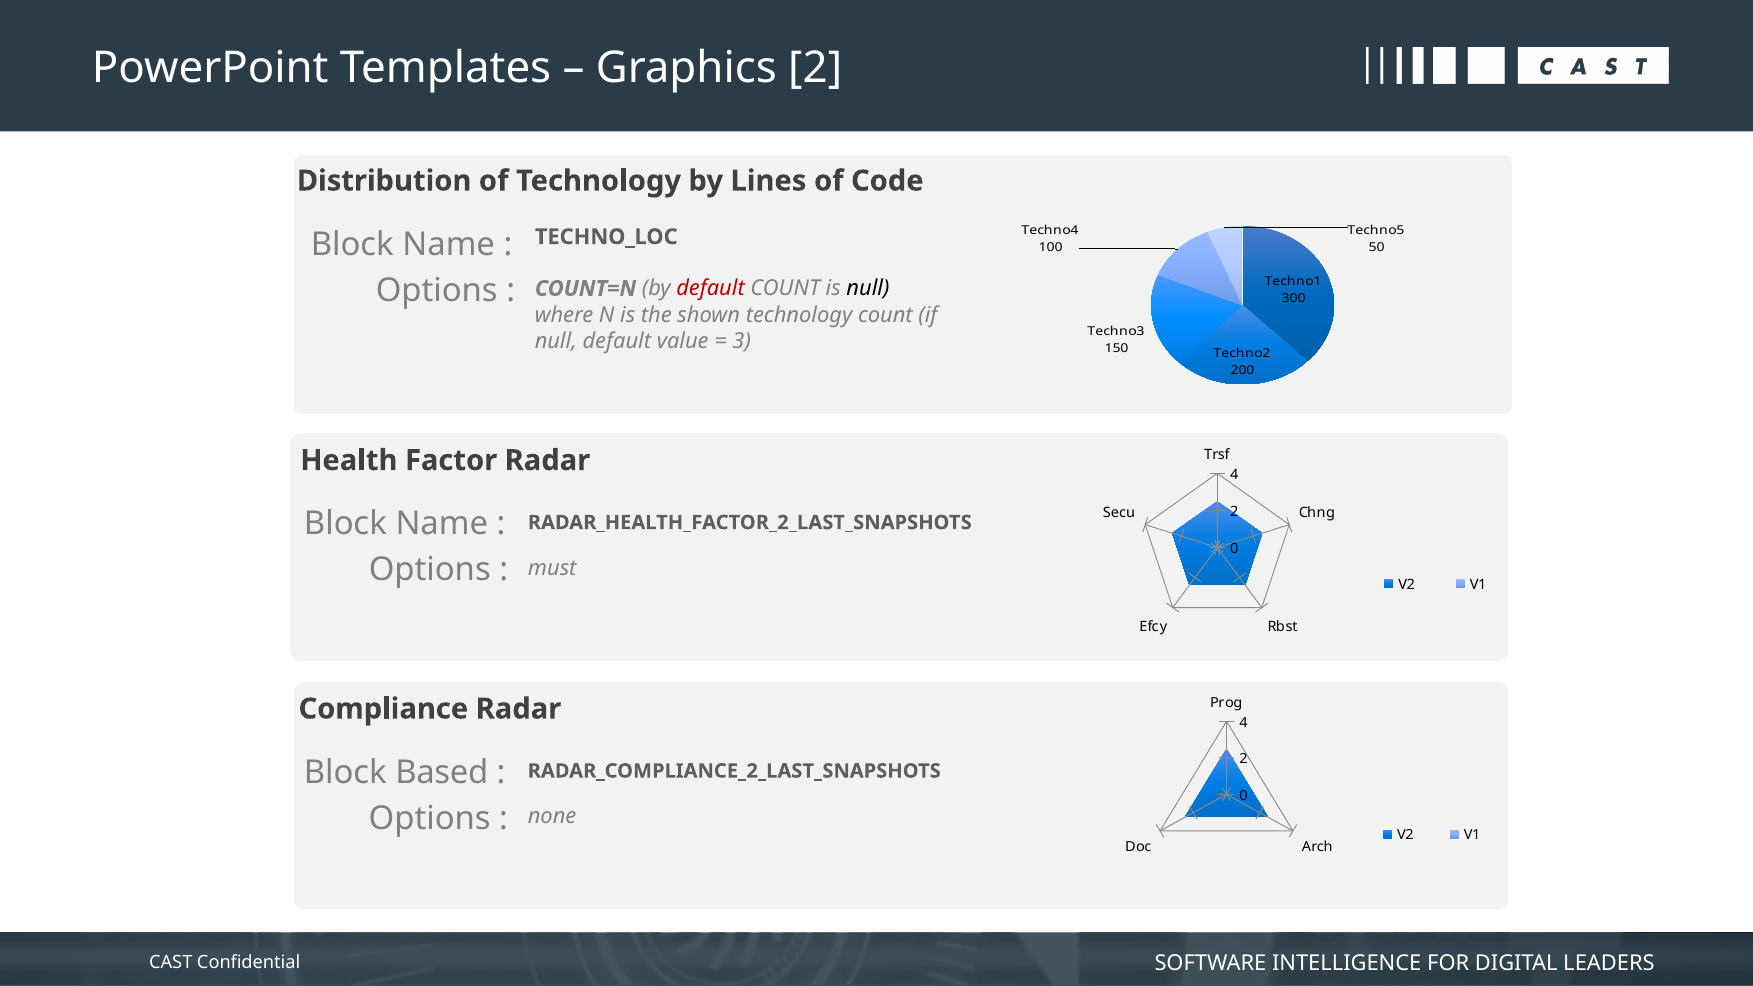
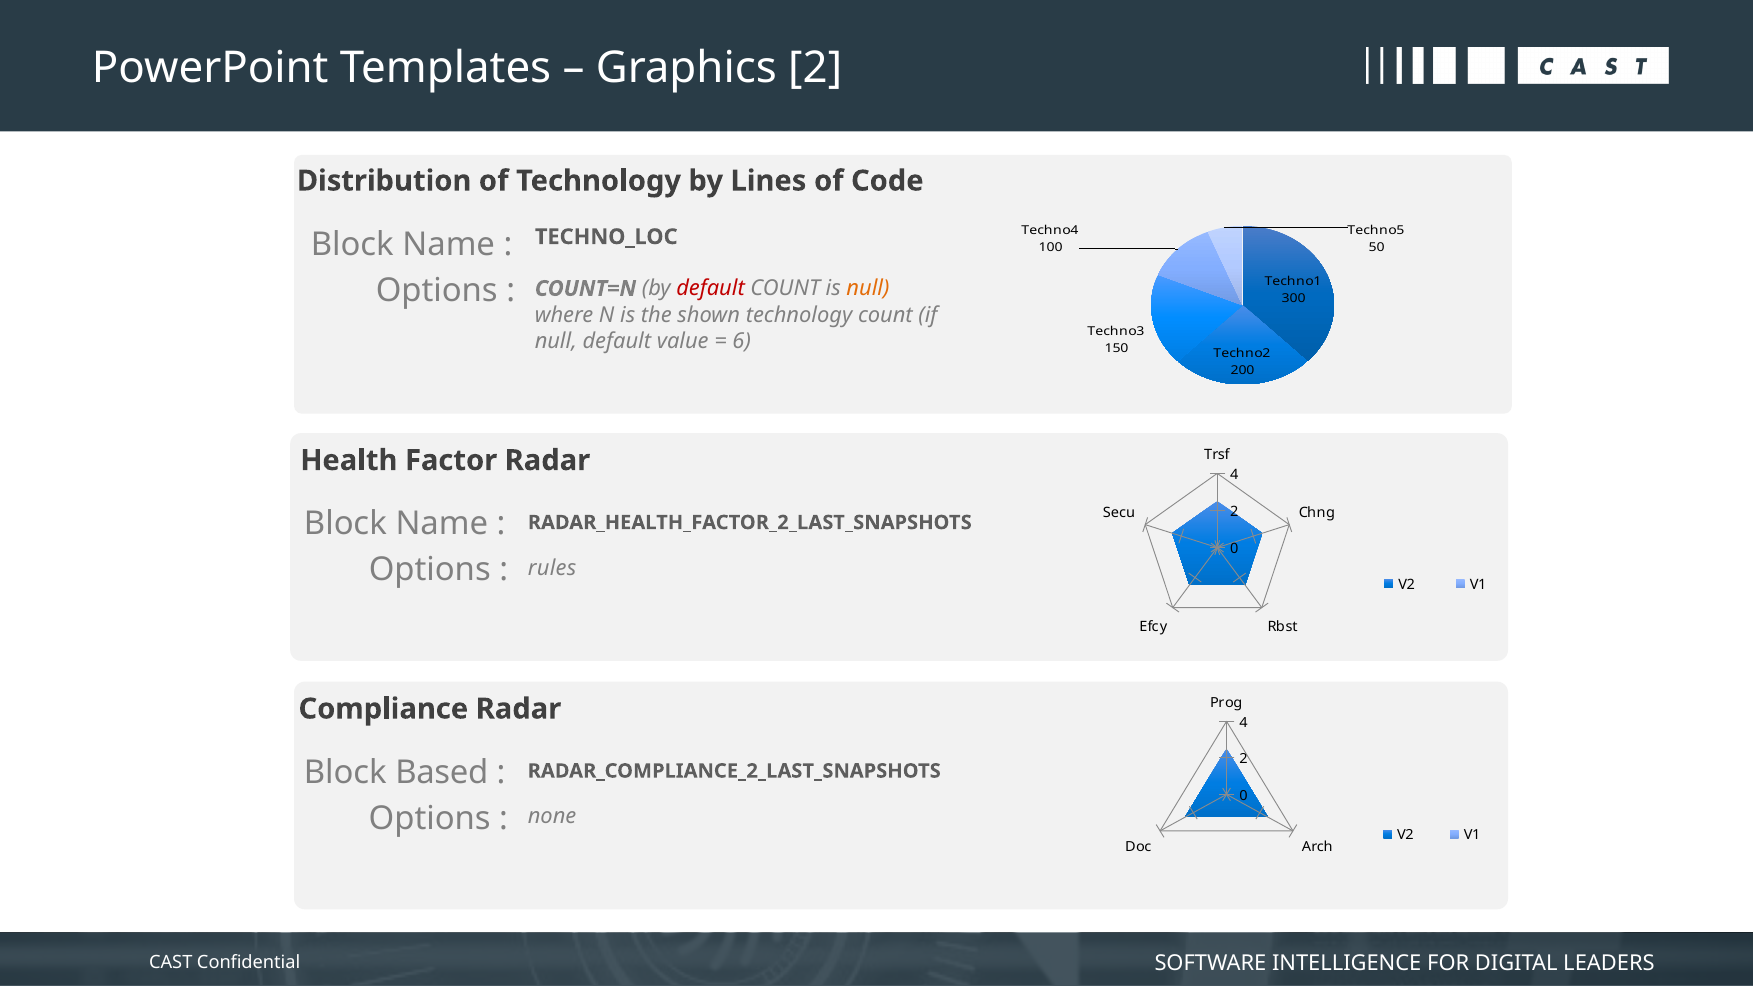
null colour: black -> orange (868, 289)
3: 3 -> 6 (742, 341)
must: must -> rules (552, 568)
